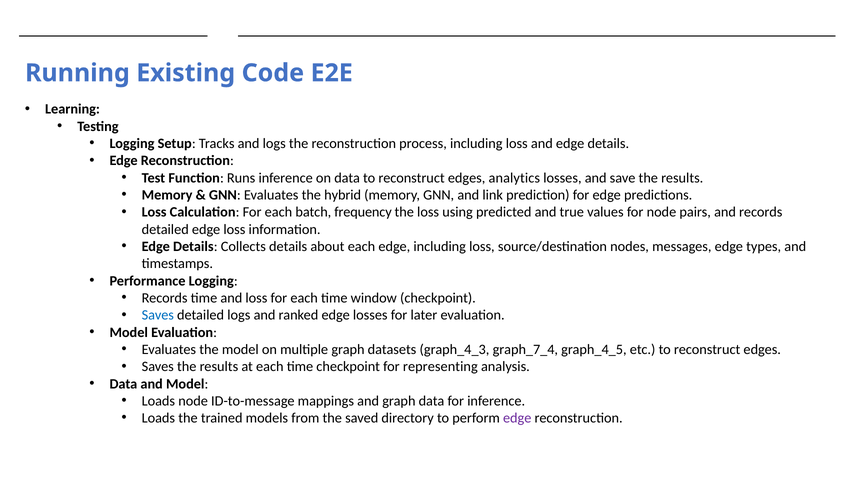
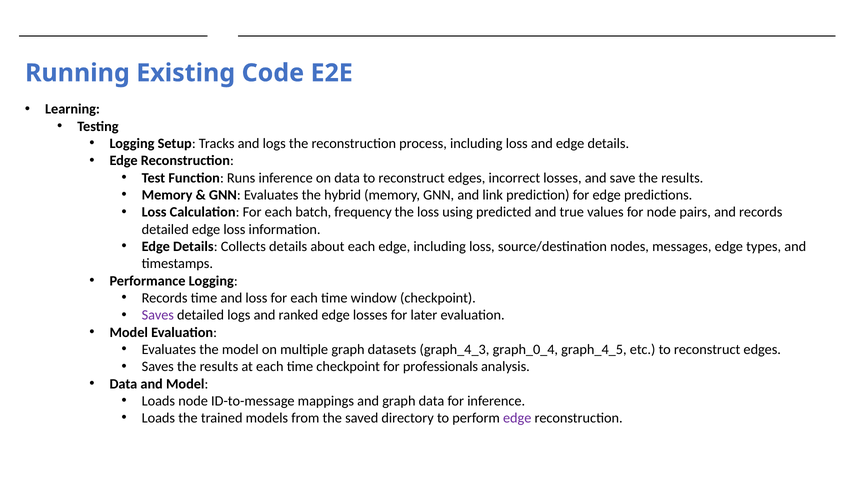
analytics: analytics -> incorrect (514, 178)
Saves colour: blue -> purple (158, 315)
graph_7_4: graph_7_4 -> graph_0_4 (525, 350)
representing: representing -> professionals (440, 367)
